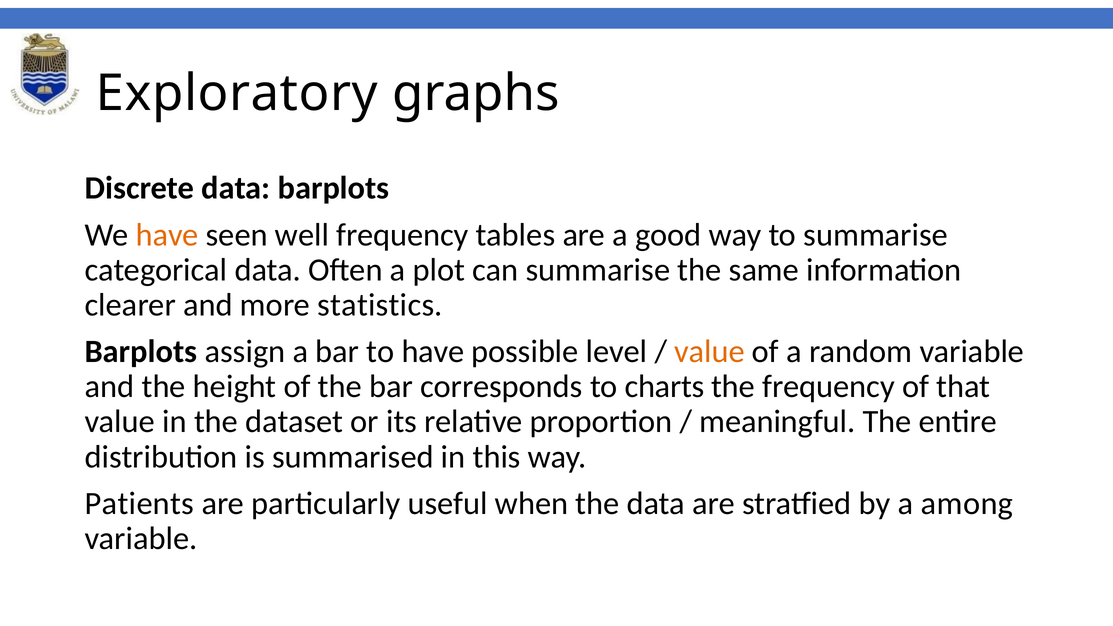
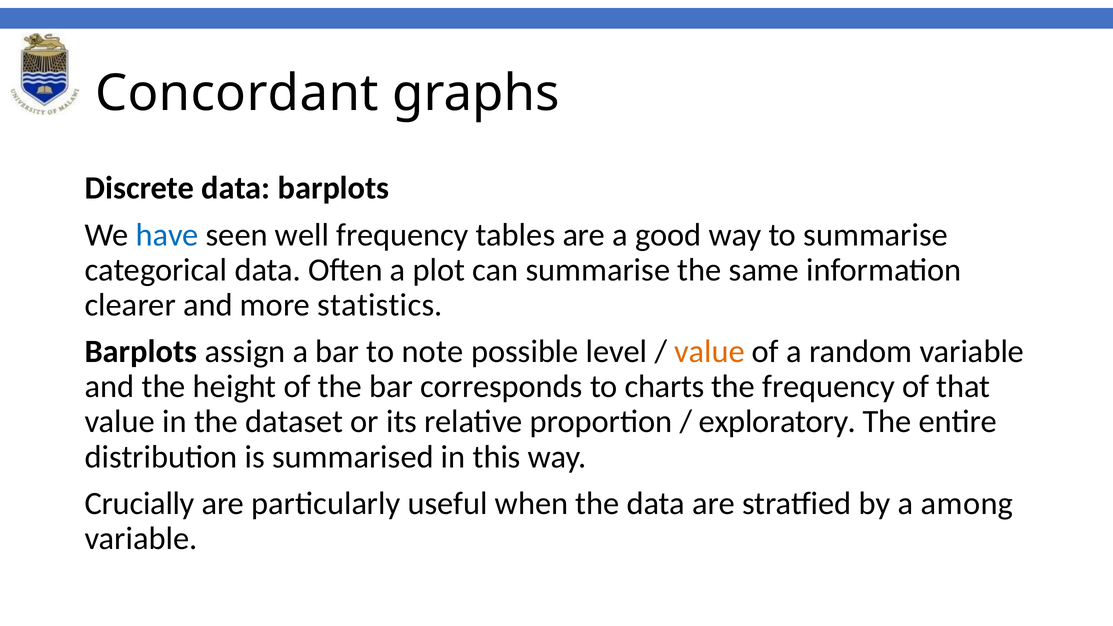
Exploratory: Exploratory -> Concordant (237, 93)
have colour: orange -> blue (167, 235)
to have: have -> note (433, 352)
meaningful: meaningful -> exploratory (777, 422)
Patients: Patients -> Crucially (140, 504)
